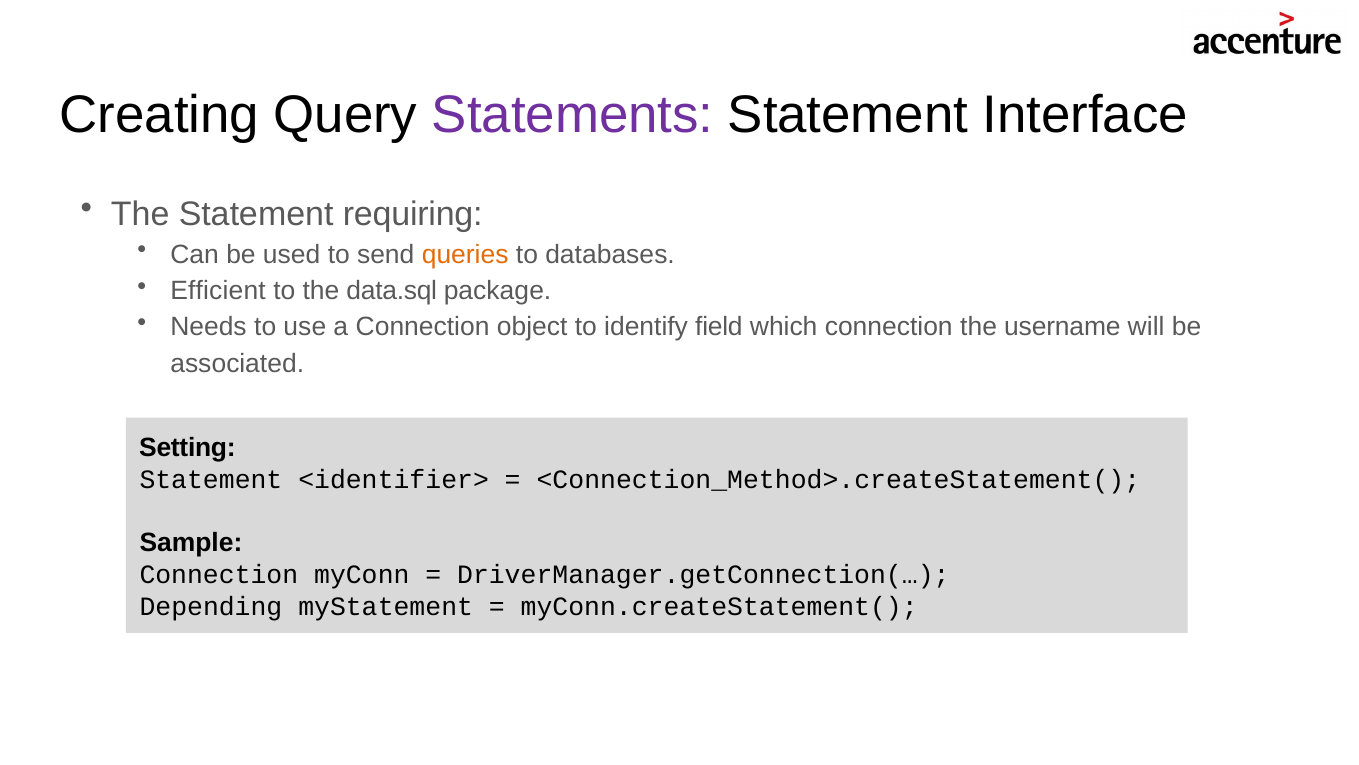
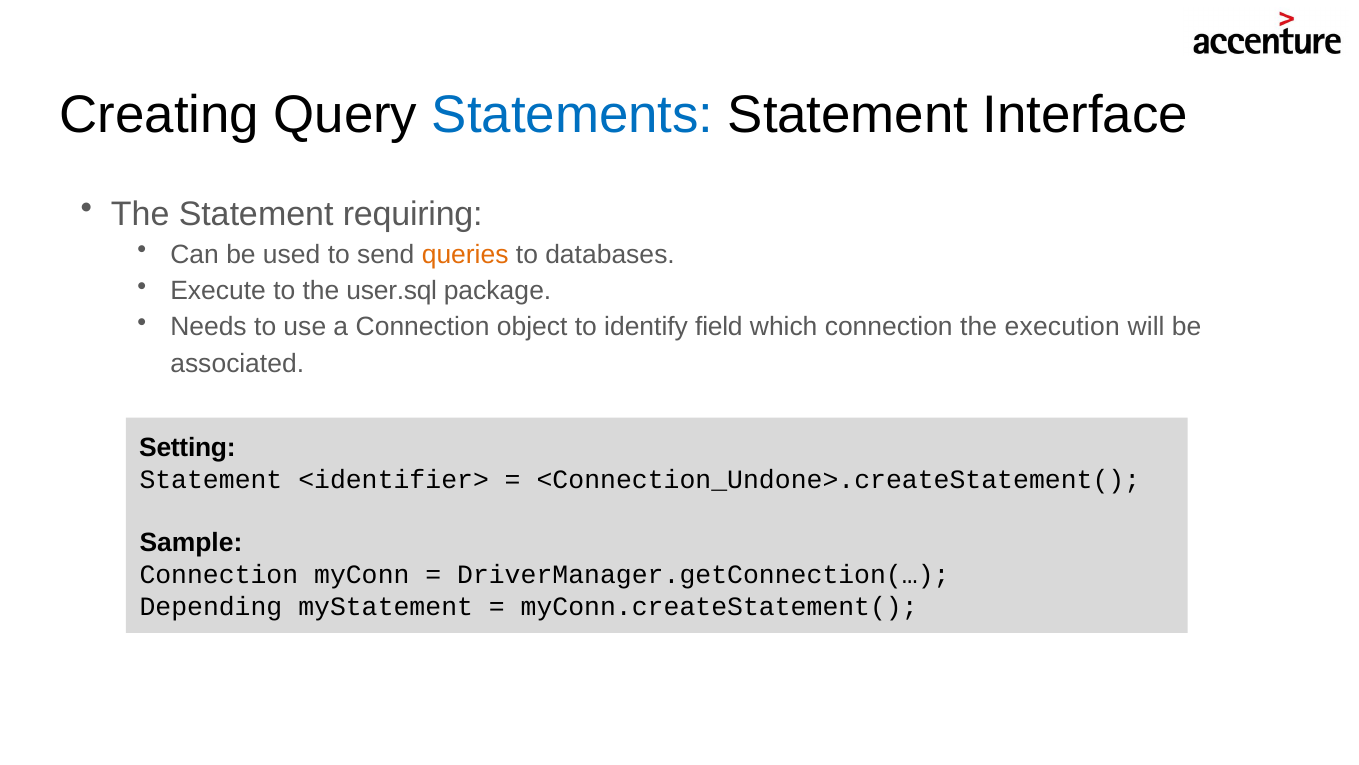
Statements colour: purple -> blue (573, 115)
Efficient: Efficient -> Execute (218, 291)
data.sql: data.sql -> user.sql (392, 291)
username: username -> execution (1062, 327)
<Connection_Method>.createStatement(: <Connection_Method>.createStatement( -> <Connection_Undone>.createStatement( (838, 479)
